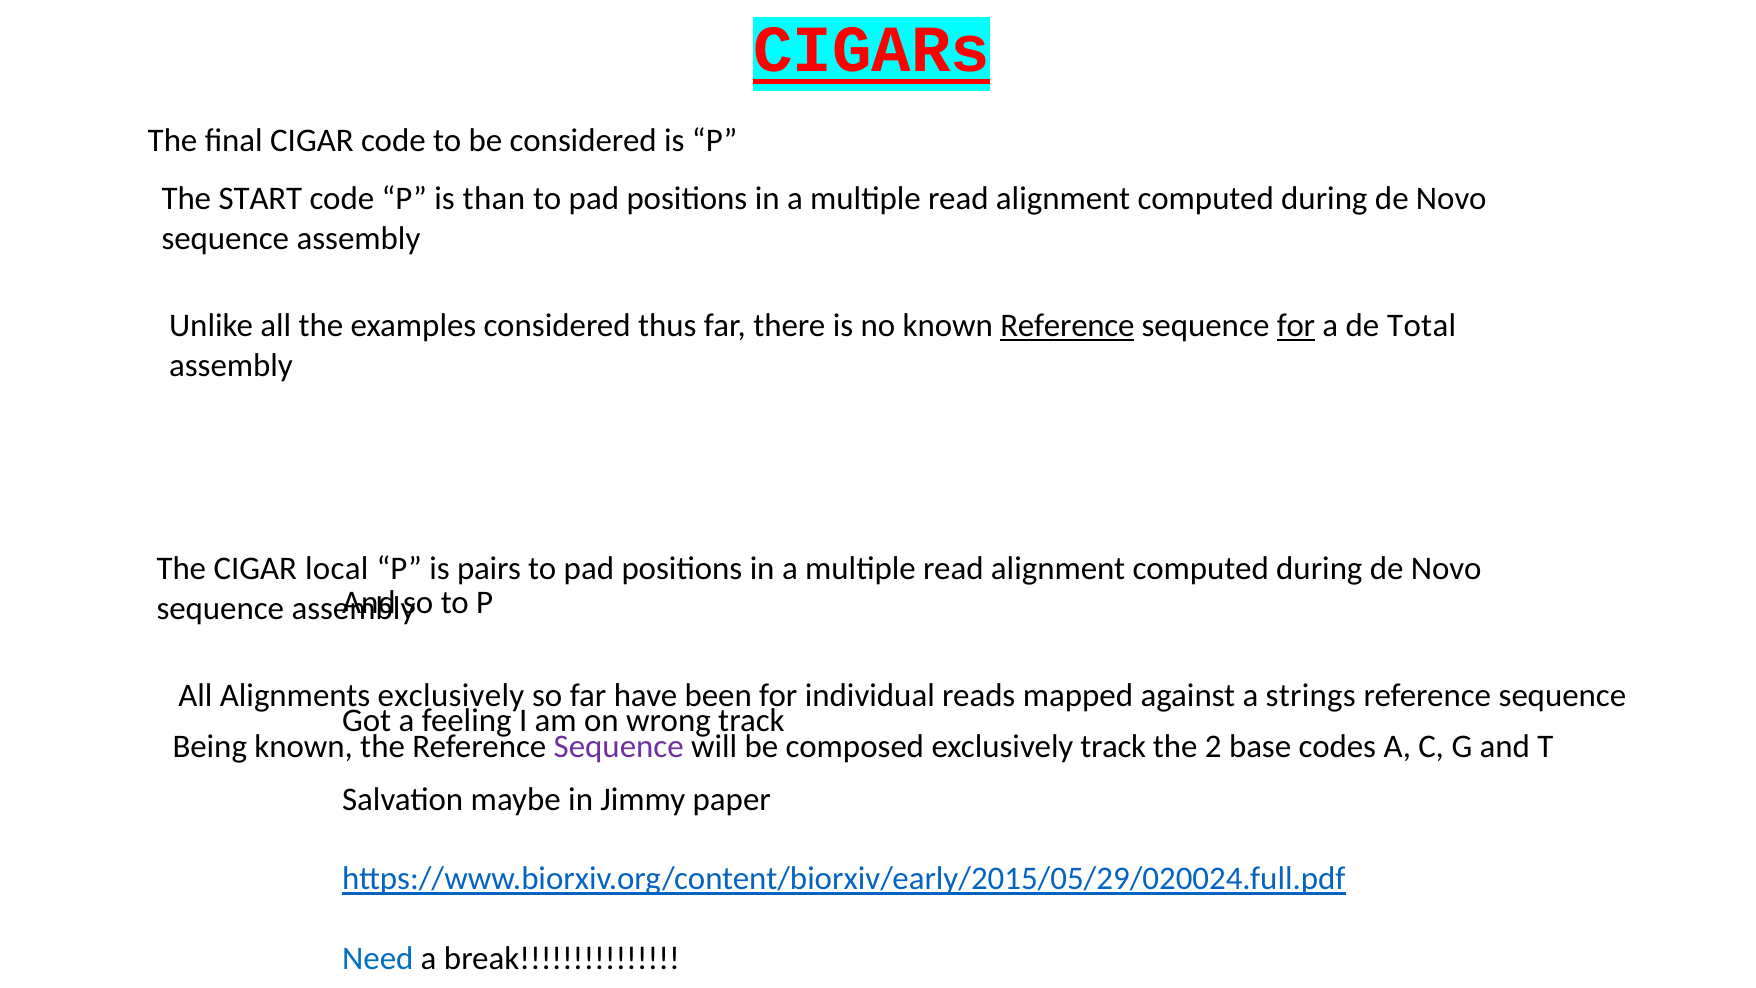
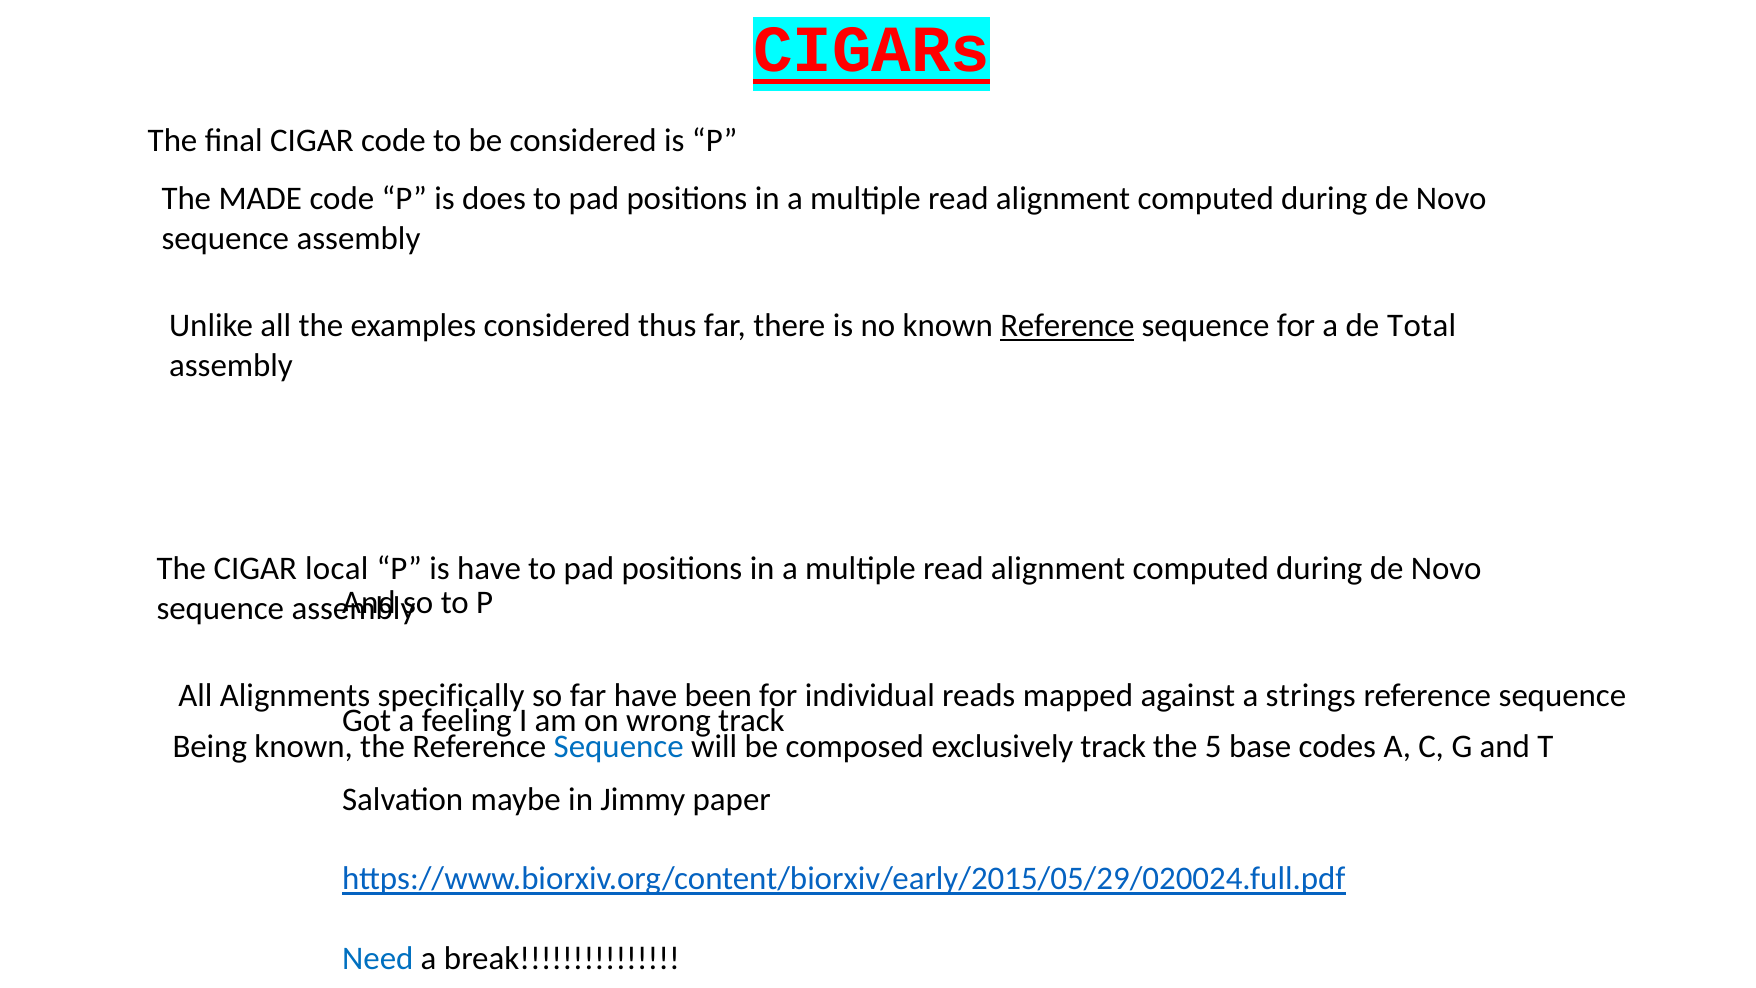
START: START -> MADE (260, 199)
than: than -> does (494, 199)
for underline: present -> none (1296, 326)
is pairs: pairs -> have (489, 569)
Alignments exclusively: exclusively -> specifically (451, 695)
Sequence colour: purple -> blue (619, 746)
2: 2 -> 5 (1213, 746)
